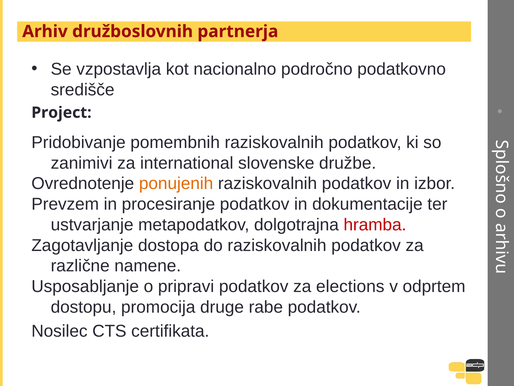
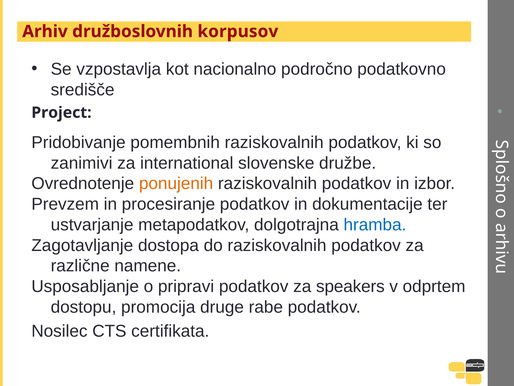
partnerja: partnerja -> korpusov (238, 31)
hramba colour: red -> blue (375, 225)
elections: elections -> speakers (350, 286)
